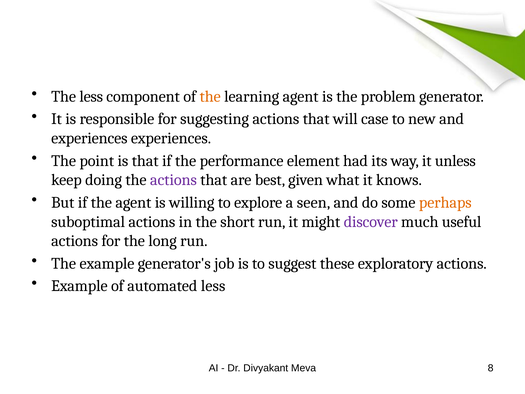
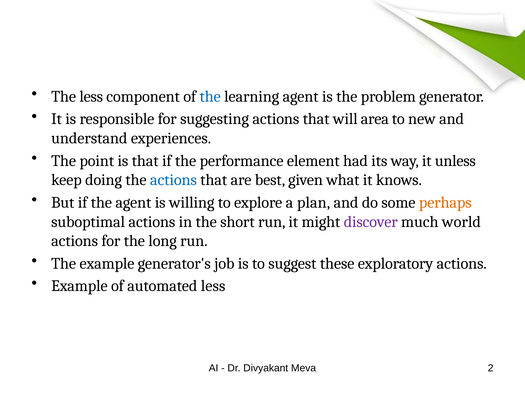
the colour: orange -> blue (210, 97)
case: case -> area (375, 119)
experiences: experiences -> understand (89, 138)
actions colour: purple -> blue (173, 180)
seen: seen -> plan (314, 202)
useful: useful -> world (461, 222)
8: 8 -> 2 (491, 368)
